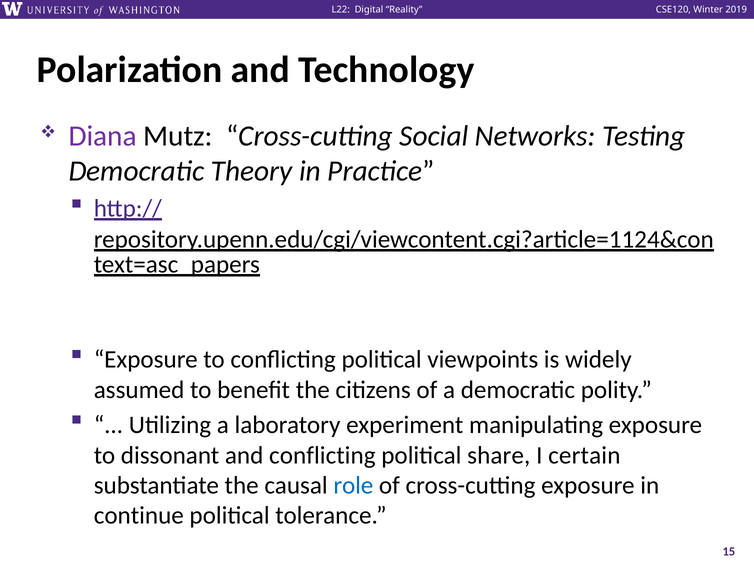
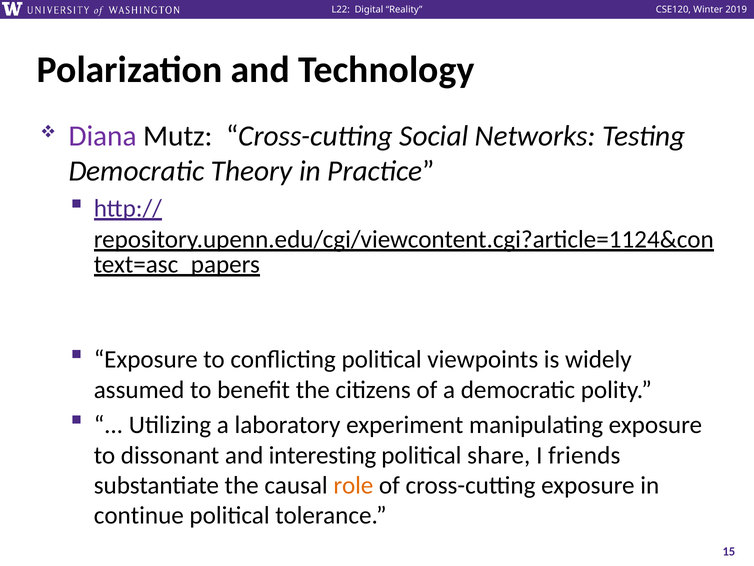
and conflicting: conflicting -> interesting (323, 455)
certain: certain -> friends (584, 455)
role colour: blue -> orange (353, 485)
